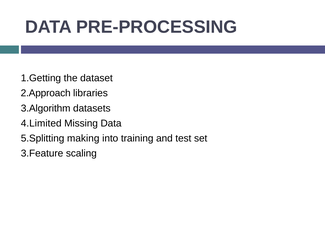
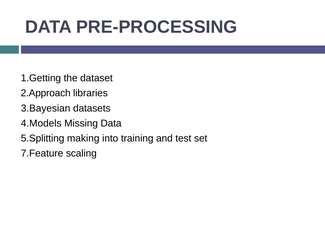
3.Algorithm: 3.Algorithm -> 3.Bayesian (46, 108)
4.Limited: 4.Limited -> 4.Models (41, 123)
3.Feature: 3.Feature -> 7.Feature (42, 153)
